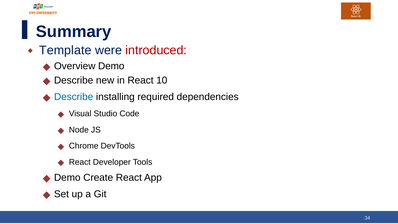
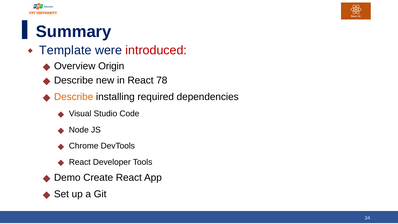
Overview Demo: Demo -> Origin (111, 66)
10: 10 -> 78 (162, 80)
Describe colour: blue -> orange (74, 97)
